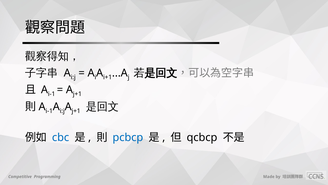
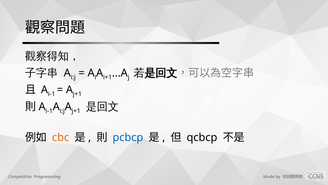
cbc colour: blue -> orange (61, 137)
